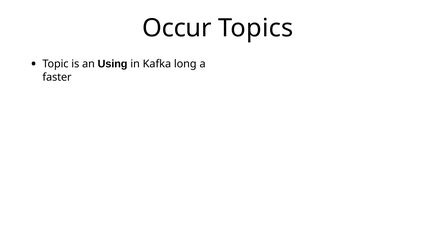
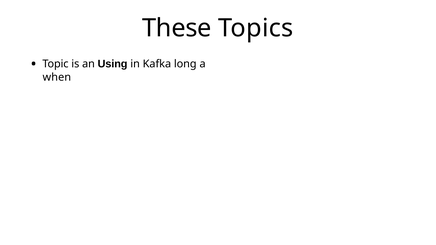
Occur: Occur -> These (177, 28)
faster: faster -> when (57, 77)
